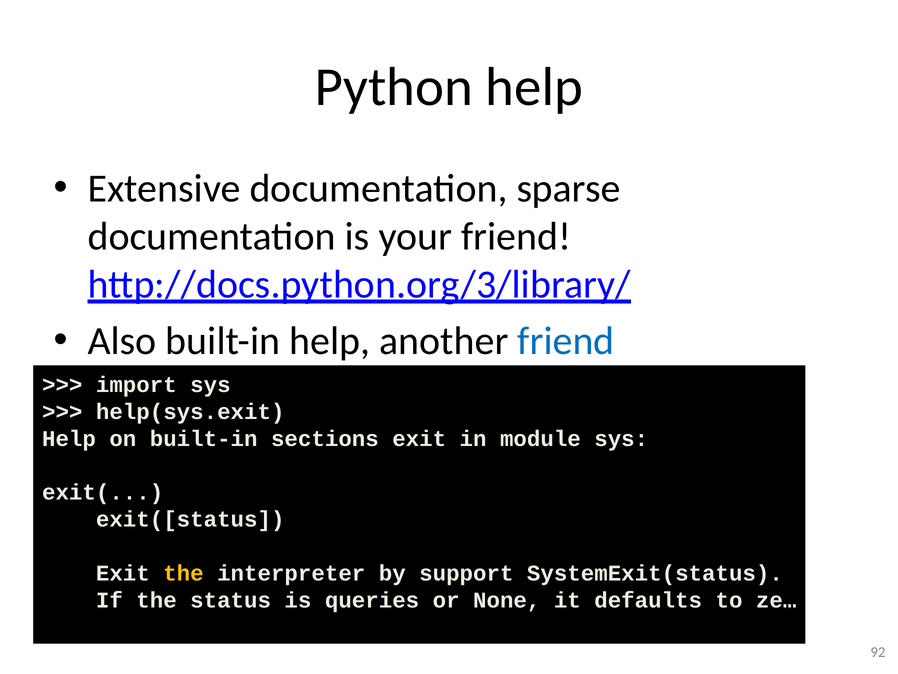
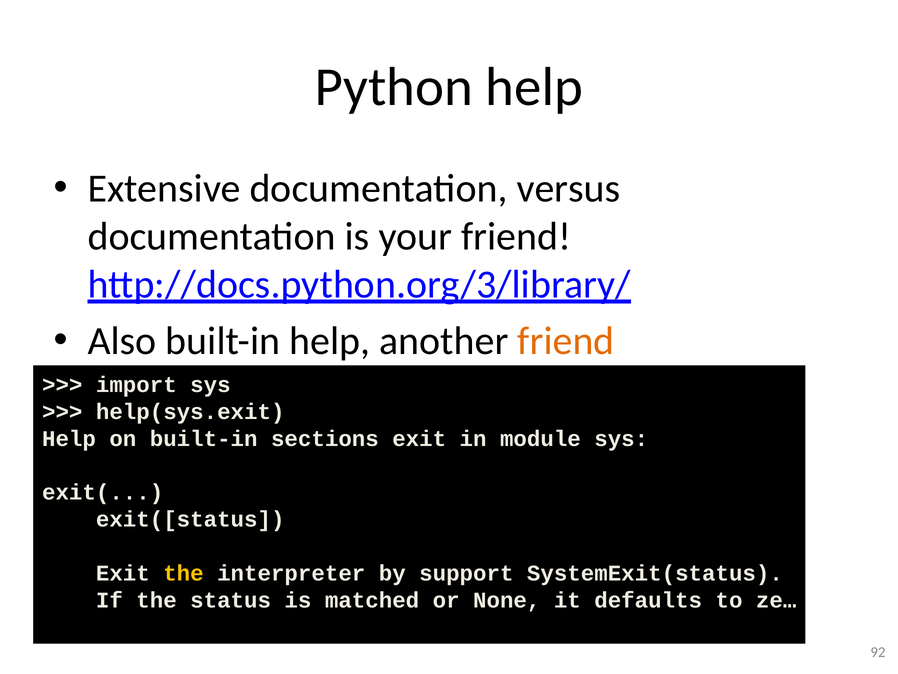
sparse: sparse -> versus (568, 188)
friend colour: blue -> orange (566, 341)
queries: queries -> matched (372, 600)
